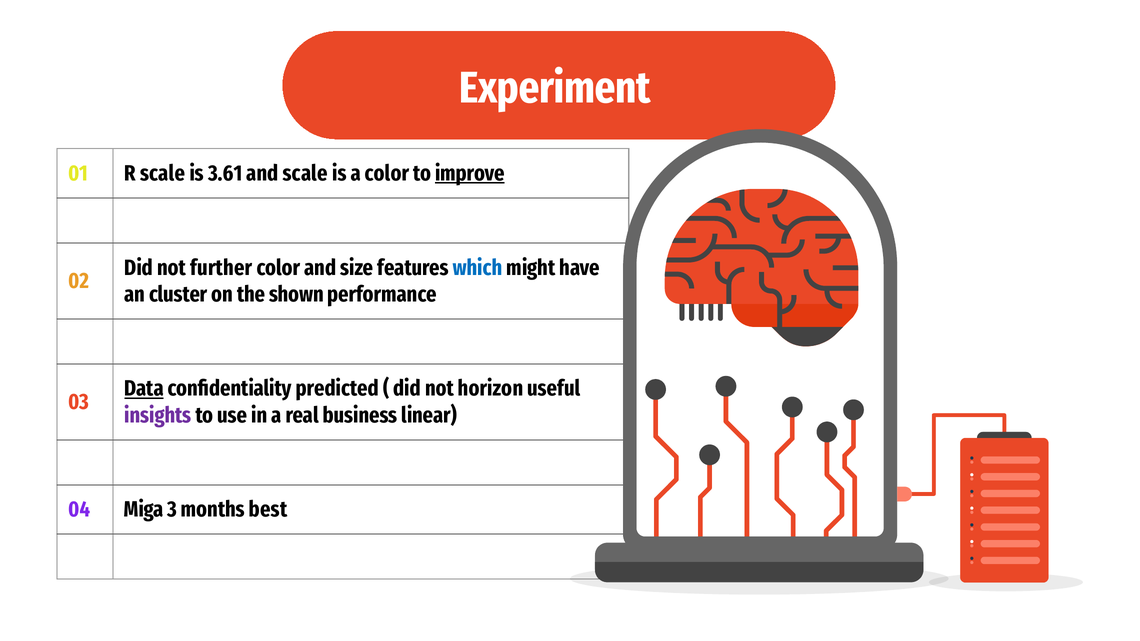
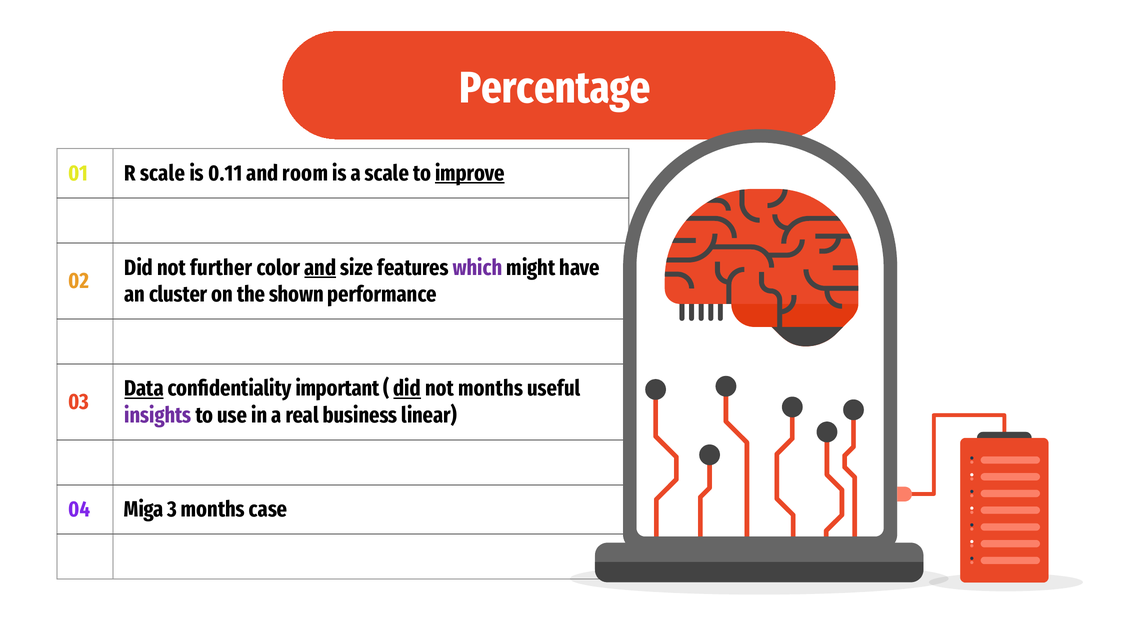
Experiment: Experiment -> Percentage (555, 88)
3.61: 3.61 -> 0.11 (225, 173)
and scale: scale -> room (305, 173)
a color: color -> scale (387, 173)
and underline: none -> present (320, 268)
which colour: blue -> purple (477, 268)
predicted: predicted -> important (338, 389)
did underline: none -> present (407, 389)
not horizon: horizon -> months (491, 389)
best: best -> case (268, 510)
